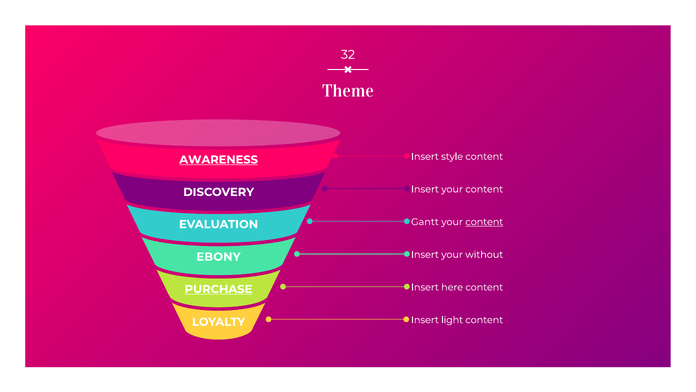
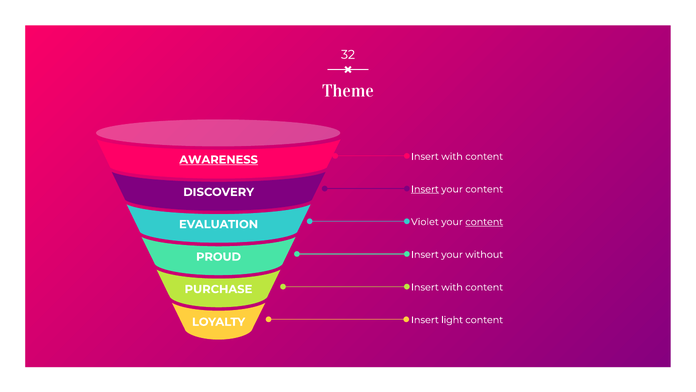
style: style -> with (452, 156)
Insert underline: none -> present (425, 189)
Gantt: Gantt -> Violet (425, 222)
EBONY: EBONY -> PROUD (219, 257)
here: here -> with (452, 287)
PURCHASE underline: present -> none (218, 289)
